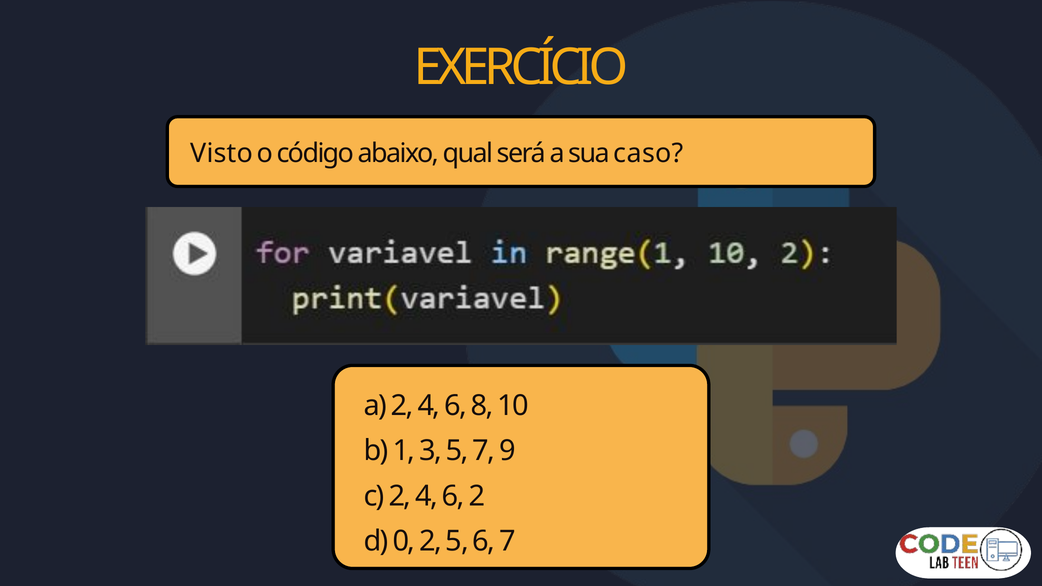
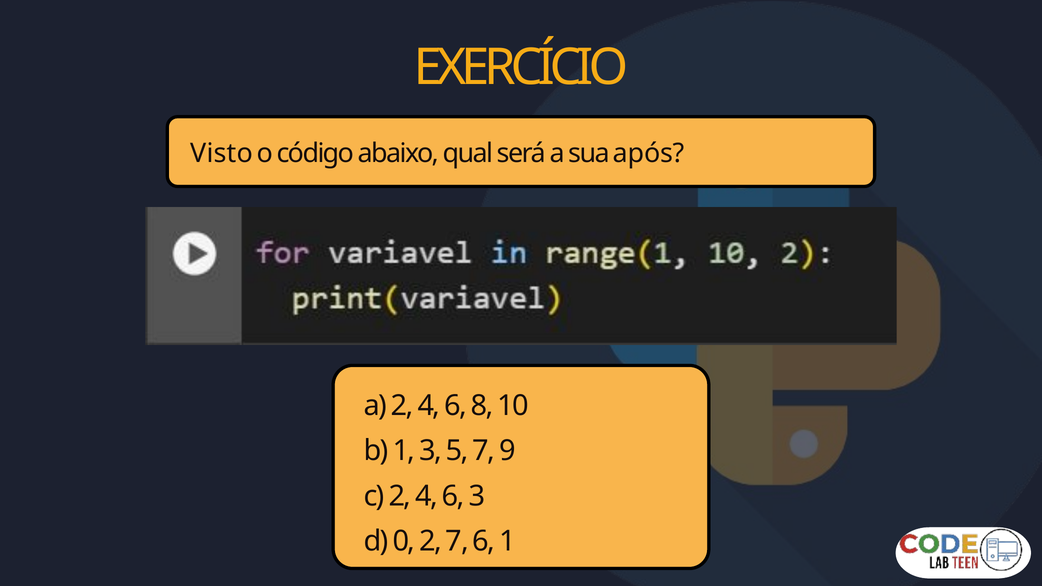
caso: caso -> após (649, 153)
6 2: 2 -> 3 (477, 496)
2 5: 5 -> 7 (457, 541)
6 7: 7 -> 1 (507, 541)
